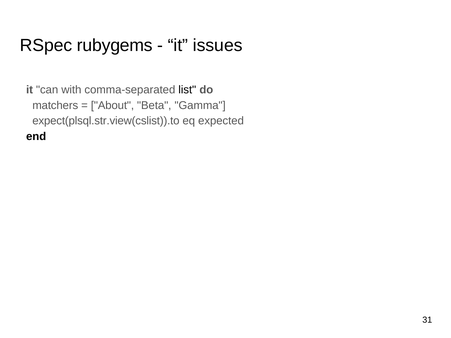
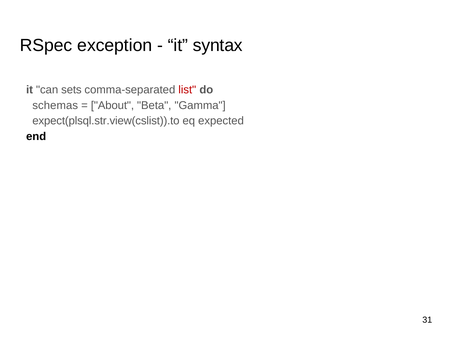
rubygems: rubygems -> exception (115, 46)
issues: issues -> syntax (218, 46)
with: with -> sets (71, 90)
list colour: black -> red (187, 90)
matchers: matchers -> schemas (55, 105)
